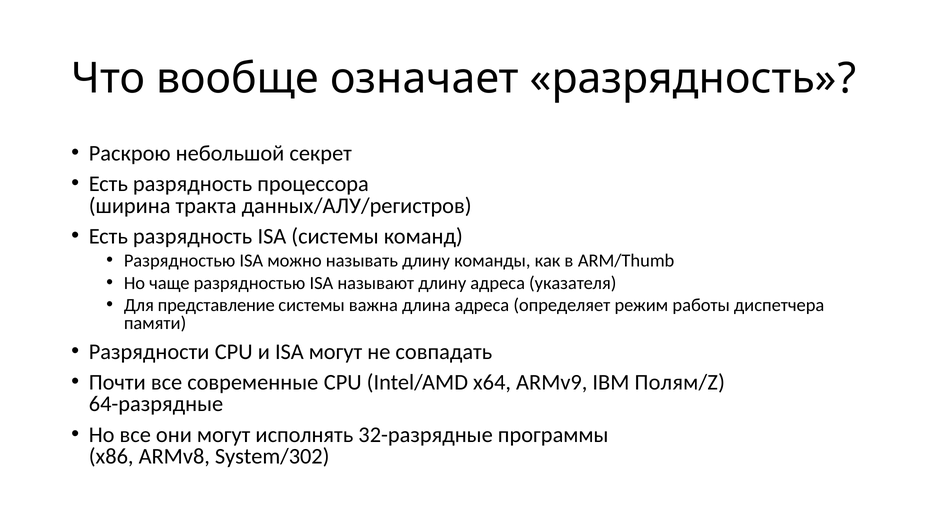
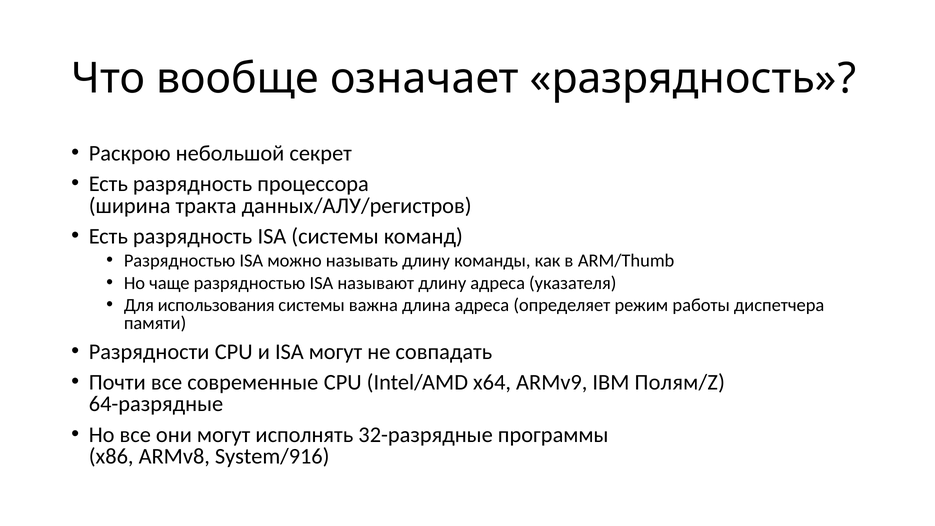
представление: представление -> использования (216, 305)
System/302: System/302 -> System/916 (272, 456)
